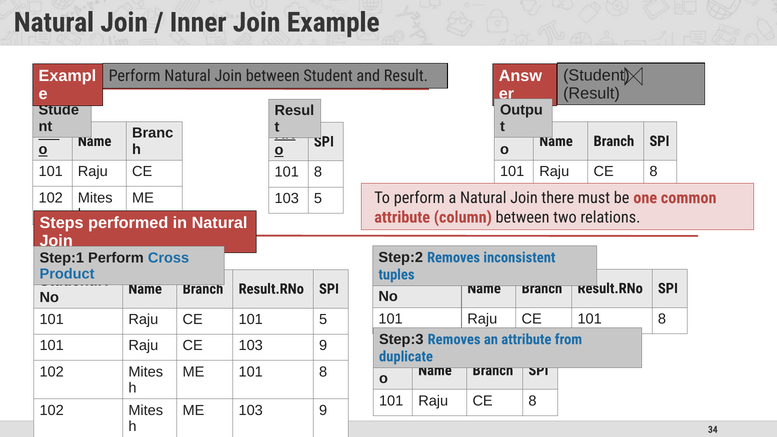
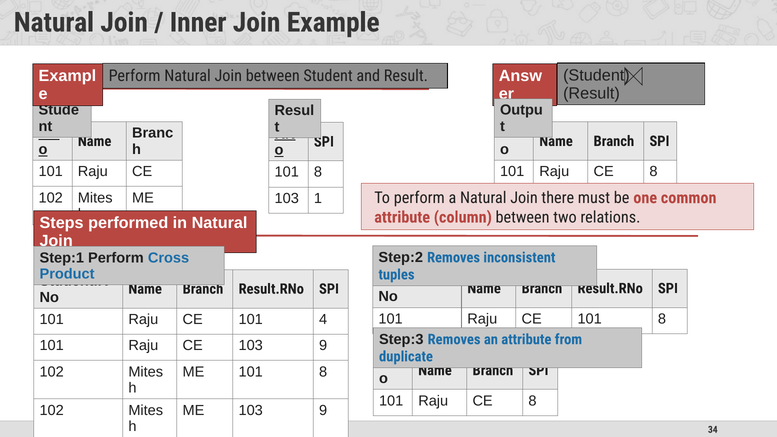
103 5: 5 -> 1 (318, 198)
101 5: 5 -> 4 (323, 319)
